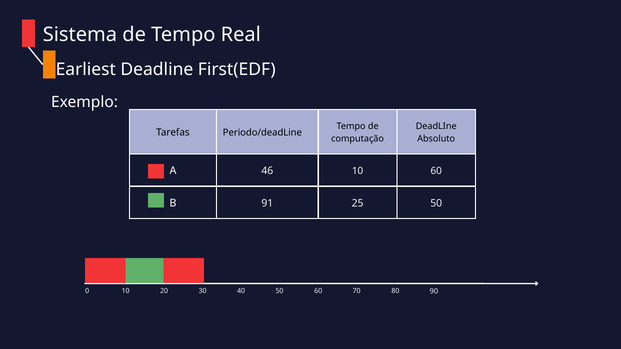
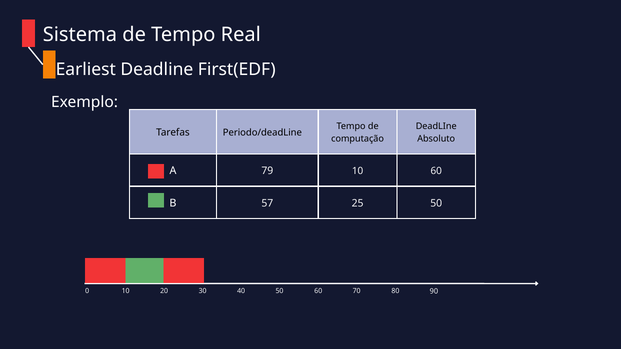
46: 46 -> 79 (267, 171)
91: 91 -> 57 (267, 203)
